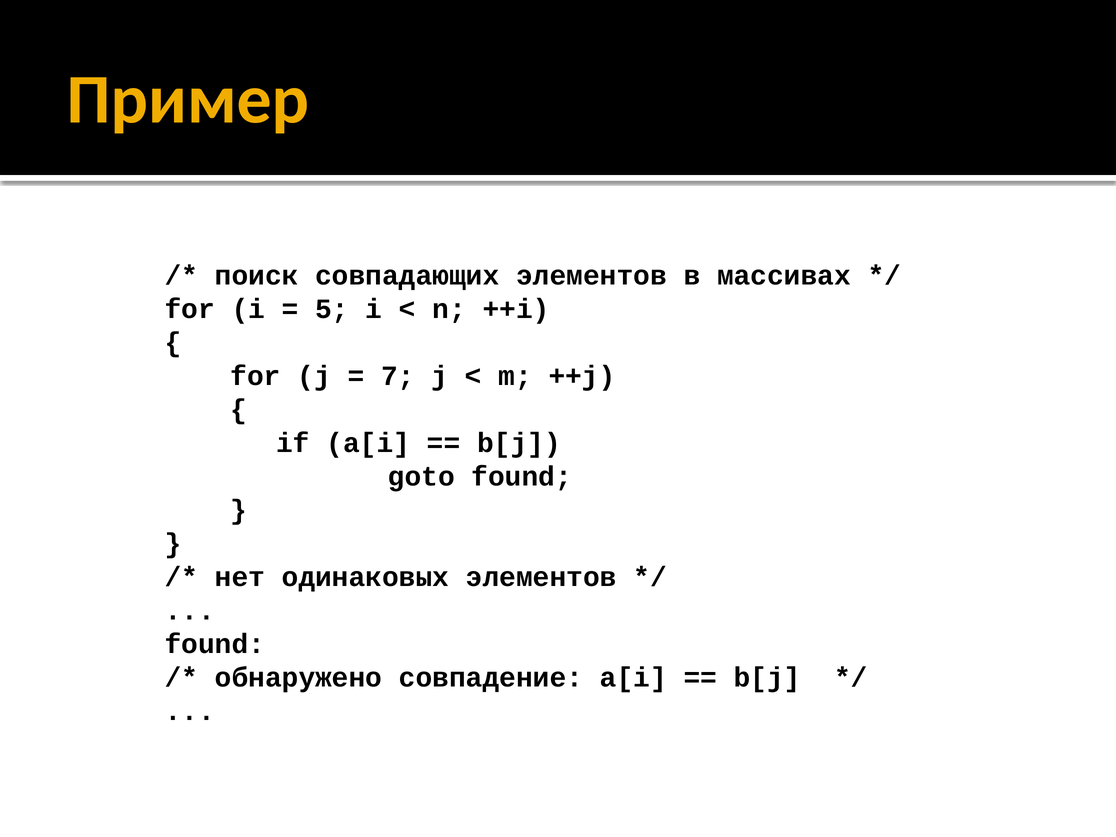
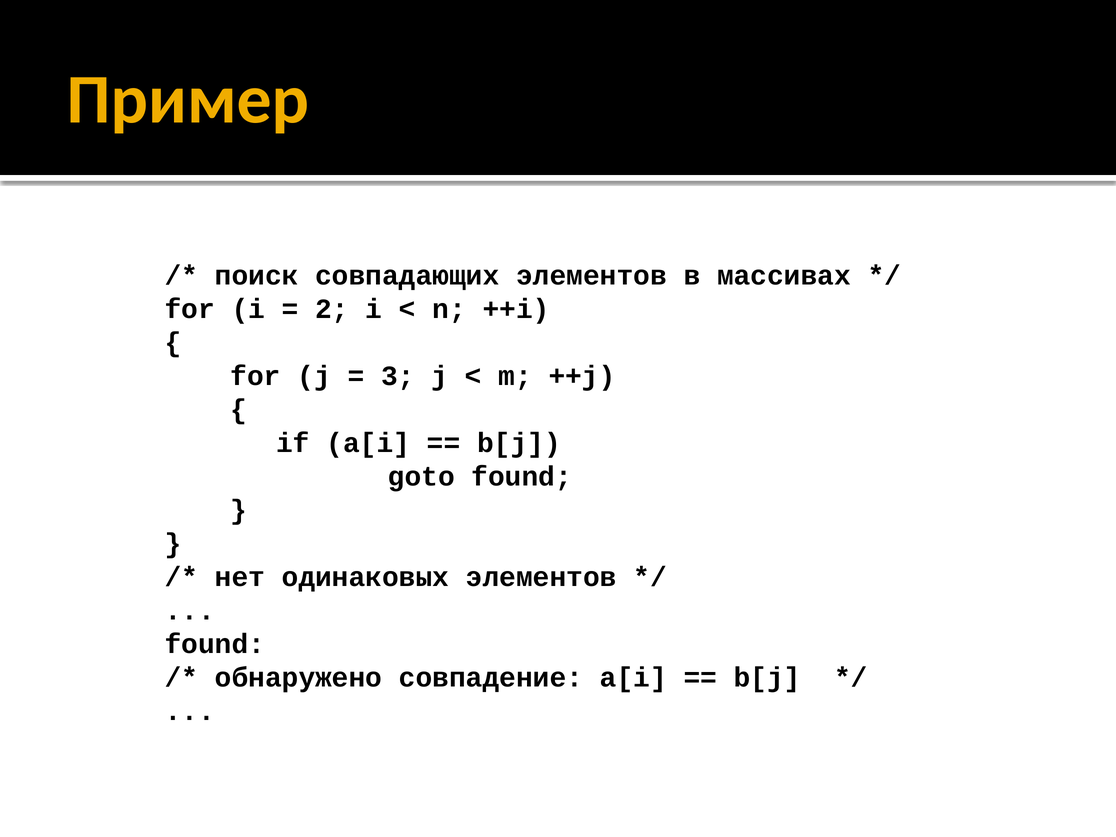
5: 5 -> 2 (332, 309)
7: 7 -> 3 (398, 376)
